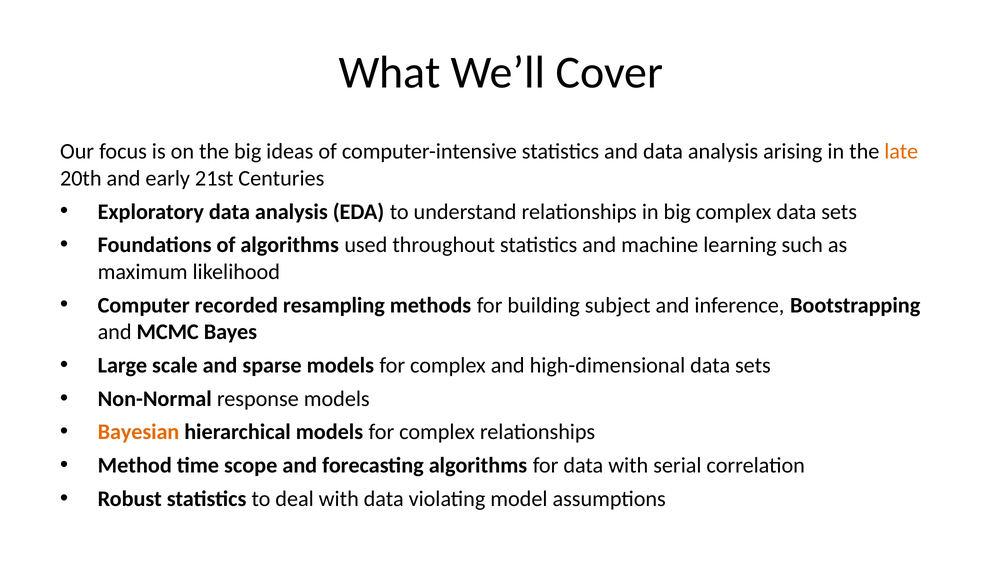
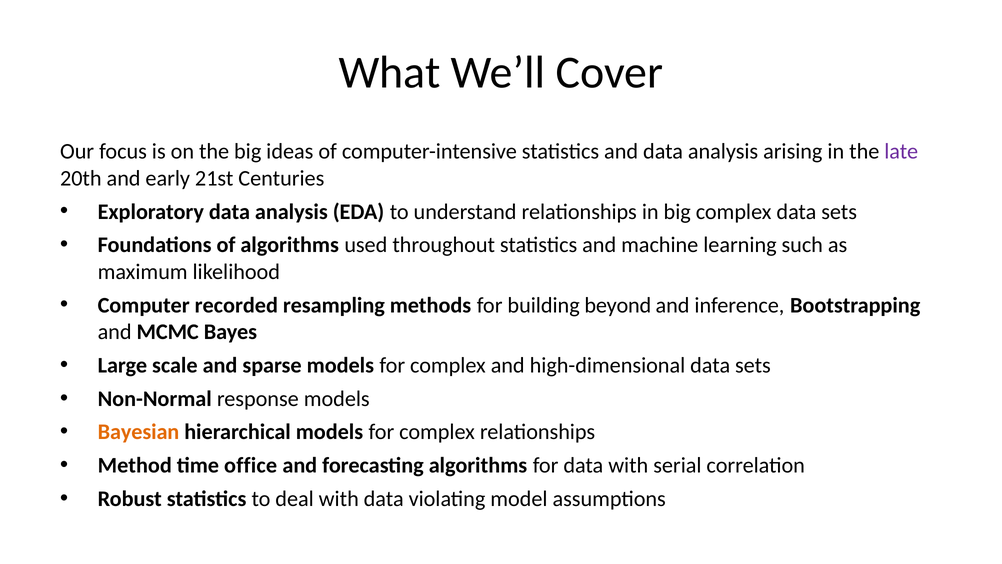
late colour: orange -> purple (901, 151)
subject: subject -> beyond (618, 305)
scope: scope -> office (251, 465)
